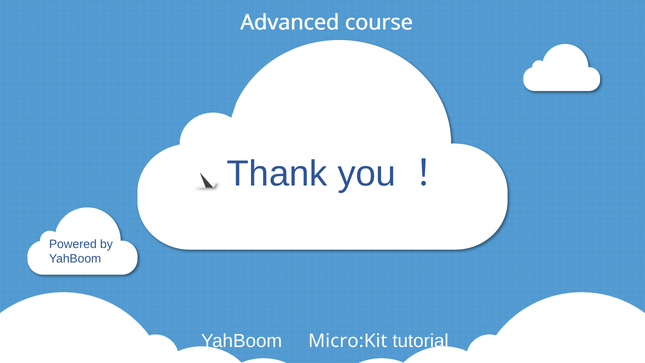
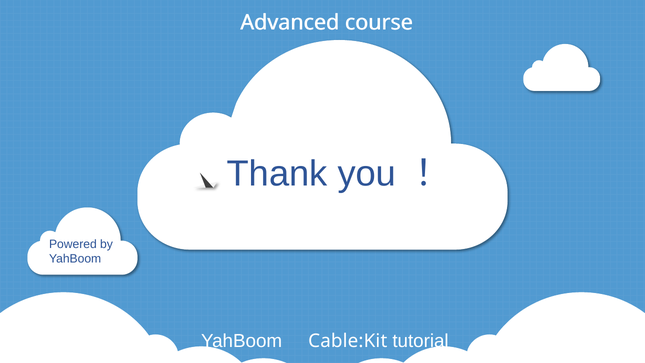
Micro:Kit: Micro:Kit -> Cable:Kit (348, 341)
